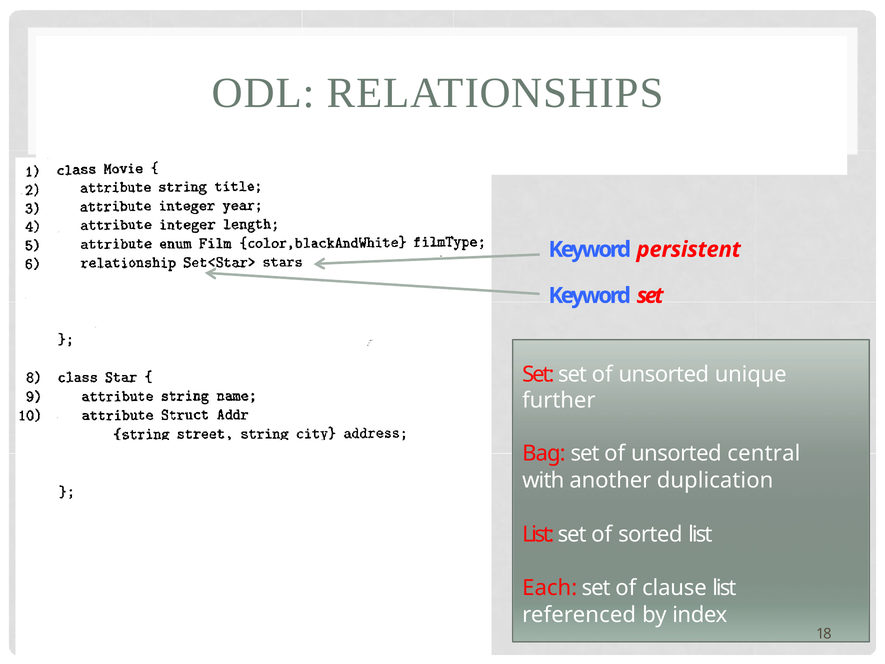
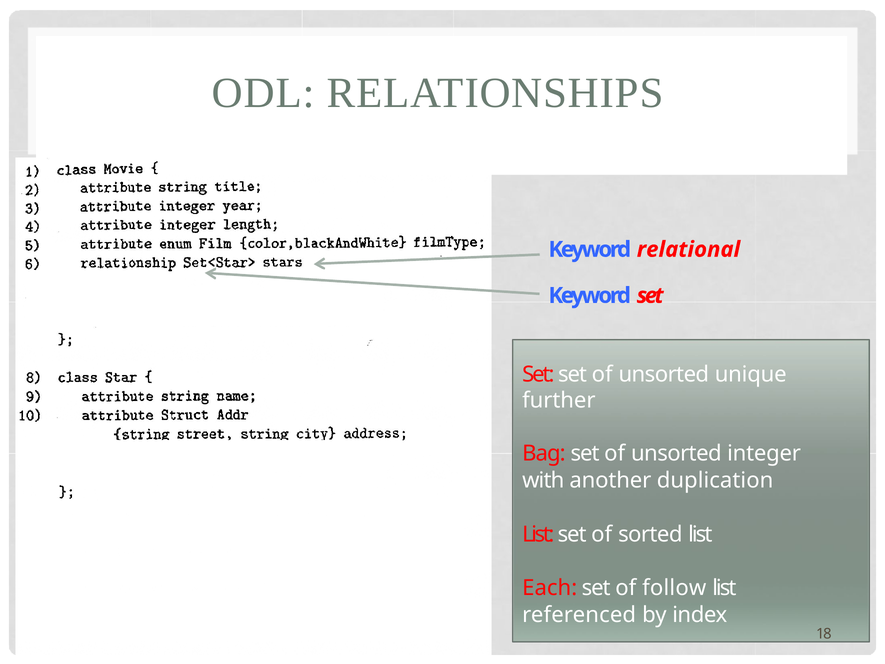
persistent: persistent -> relational (689, 249)
central: central -> integer (764, 453)
clause: clause -> follow (674, 588)
